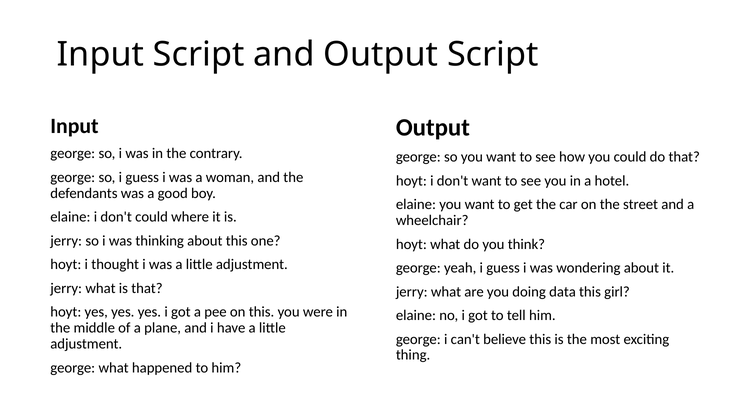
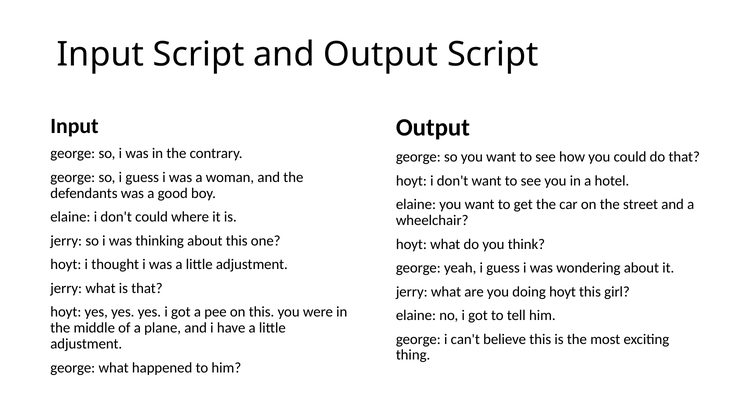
doing data: data -> hoyt (563, 291)
